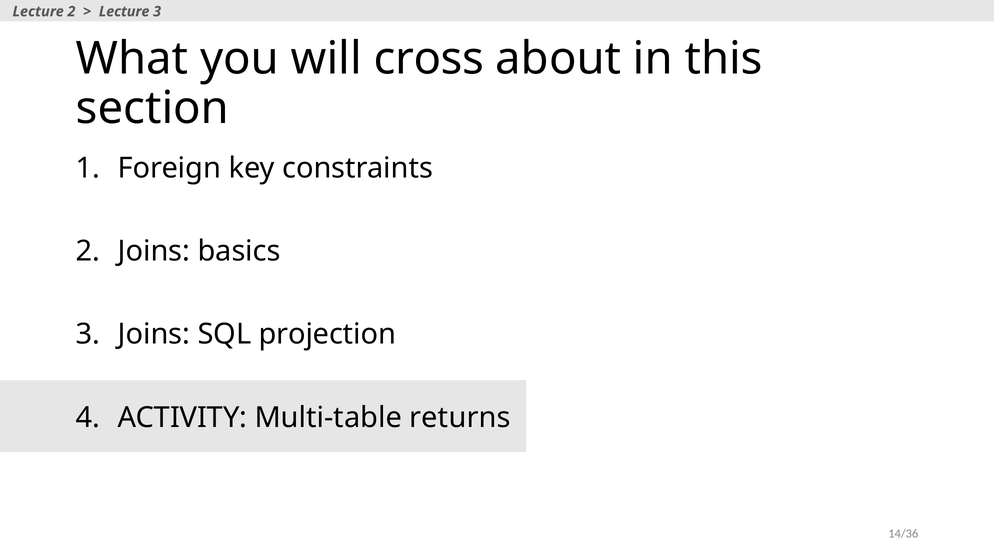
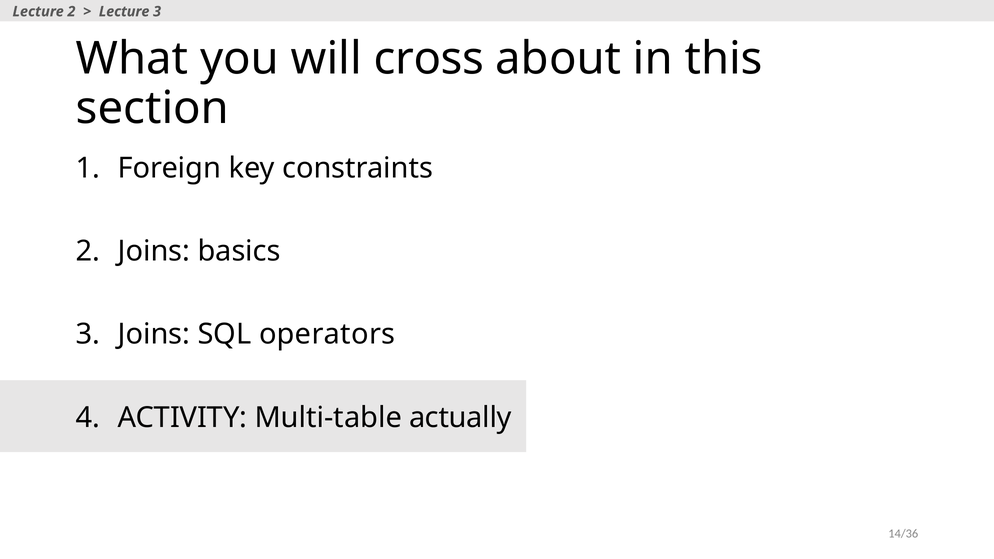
projection: projection -> operators (327, 334)
returns: returns -> actually (460, 418)
